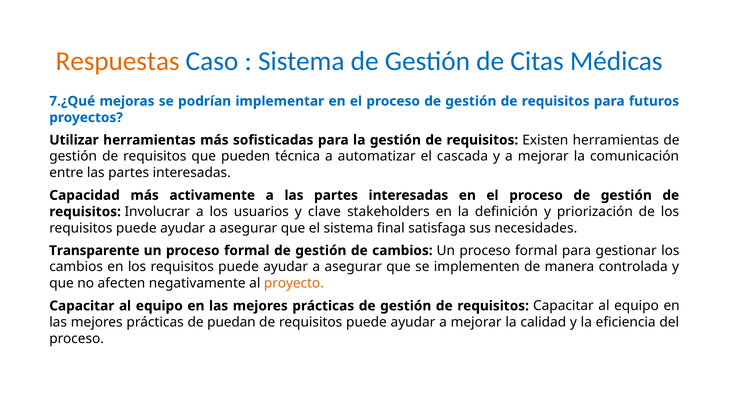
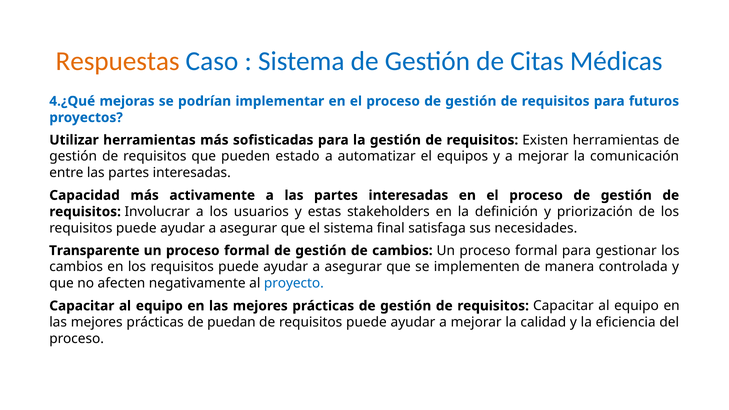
7.¿Qué: 7.¿Qué -> 4.¿Qué (72, 101)
técnica: técnica -> estado (298, 156)
cascada: cascada -> equipos (463, 156)
clave: clave -> estas (324, 212)
proyecto colour: orange -> blue (294, 283)
